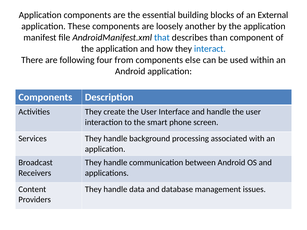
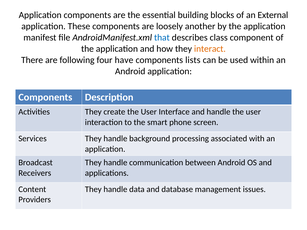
than: than -> class (219, 38)
interact colour: blue -> orange (210, 49)
from: from -> have (124, 60)
else: else -> lists (193, 60)
